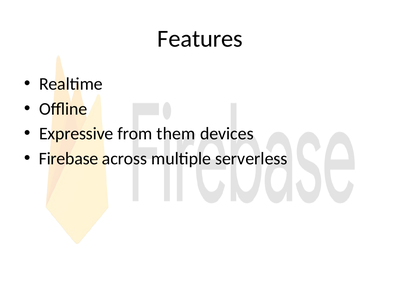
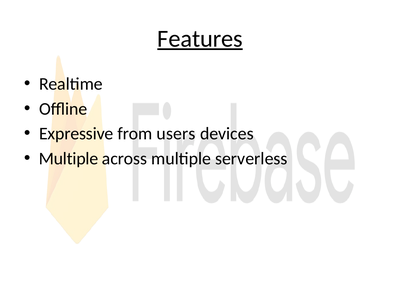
Features underline: none -> present (200, 39)
them: them -> users (176, 134)
Firebase: Firebase -> Multiple (69, 159)
